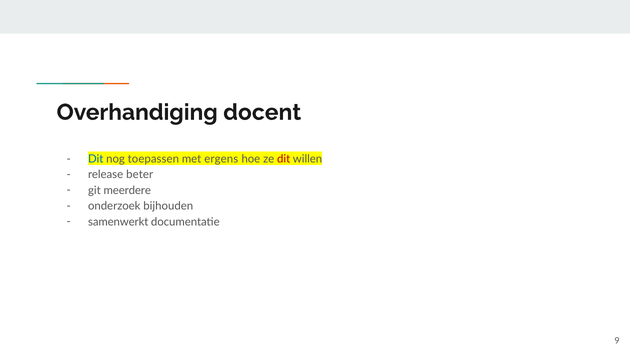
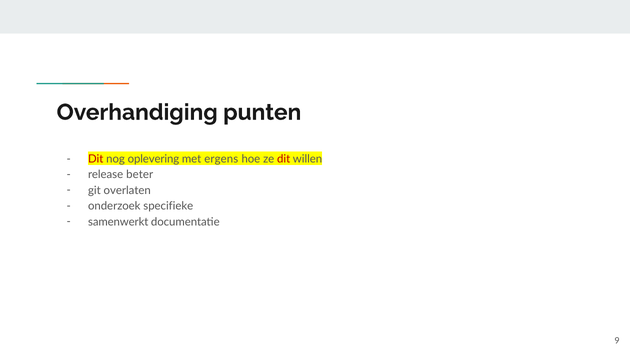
docent: docent -> punten (262, 112)
Dit colour: blue -> red (96, 159)
toepassen: toepassen -> oplevering (153, 159)
meerdere: meerdere -> overlaten (127, 191)
bijhouden: bijhouden -> specifieke (168, 206)
